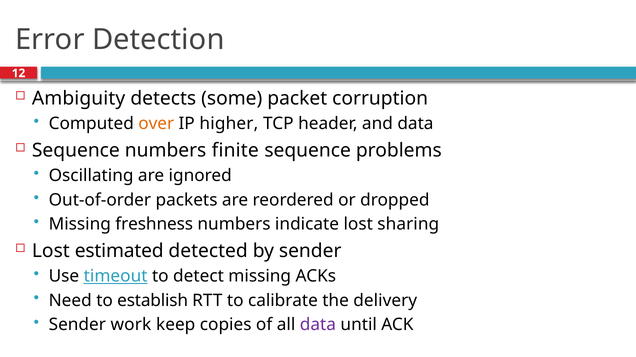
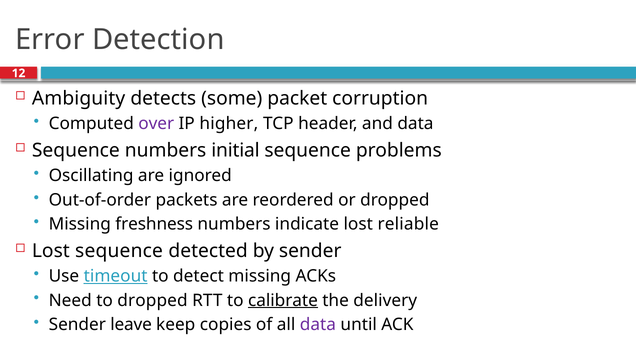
over colour: orange -> purple (156, 124)
finite: finite -> initial (235, 151)
sharing: sharing -> reliable (408, 225)
Lost estimated: estimated -> sequence (119, 251)
to establish: establish -> dropped (152, 301)
calibrate underline: none -> present (283, 301)
work: work -> leave (131, 325)
